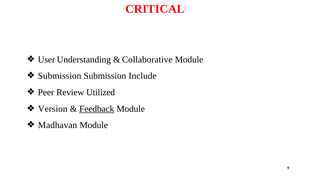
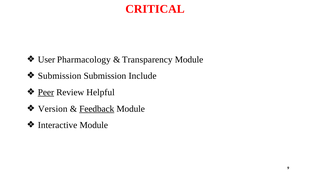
Understanding: Understanding -> Pharmacology (84, 60)
Collaborative: Collaborative -> Transparency (147, 60)
Peer underline: none -> present (46, 92)
Utilized: Utilized -> Helpful (101, 92)
Madhavan: Madhavan -> Interactive (58, 125)
